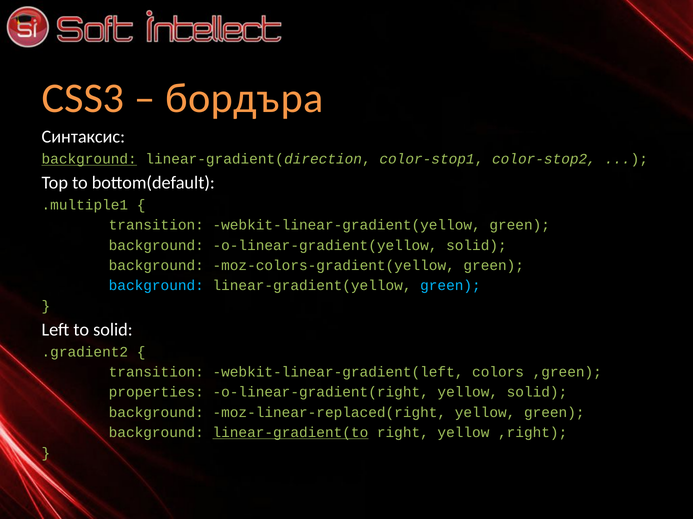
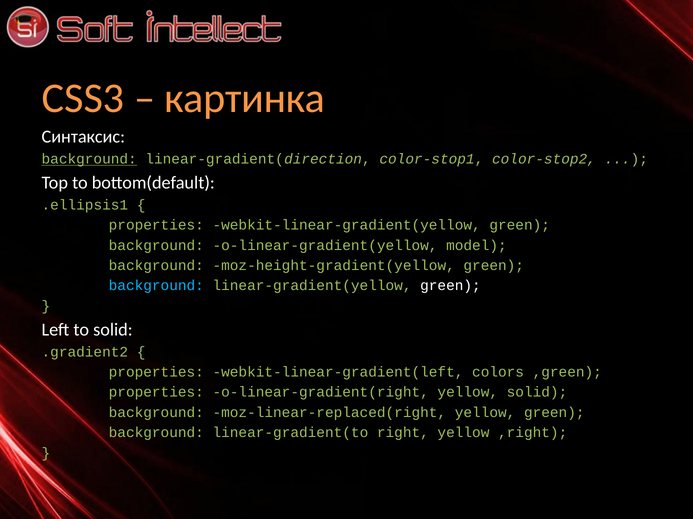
бордъра: бордъра -> картинка (245, 98)
.multiple1: .multiple1 -> .ellipsis1 (85, 205)
transition: transition -> properties (156, 225)
o-linear-gradient(yellow solid: solid -> model (476, 246)
moz-colors-gradient(yellow: moz-colors-gradient(yellow -> moz-height-gradient(yellow (334, 266)
green colour: light blue -> white (450, 286)
transition: transition -> properties (156, 373)
linear-gradient(to underline: present -> none (290, 433)
